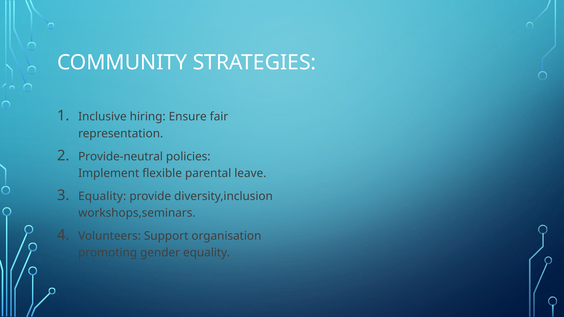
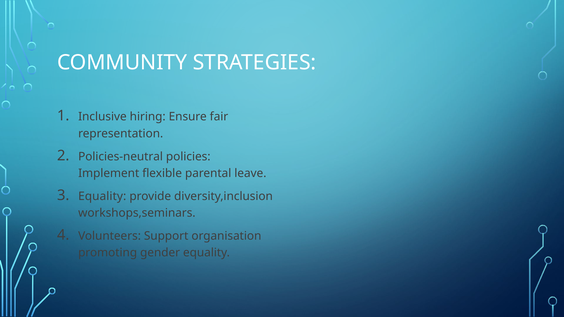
Provide-neutral: Provide-neutral -> Policies-neutral (121, 157)
